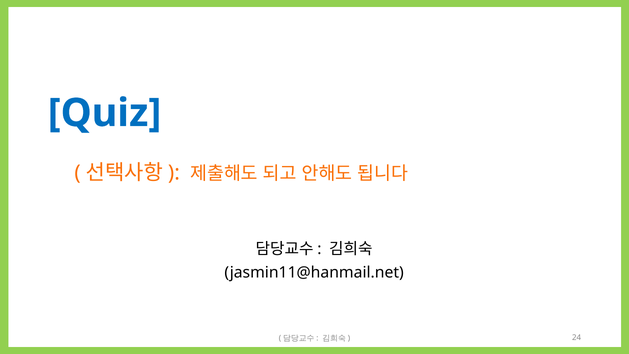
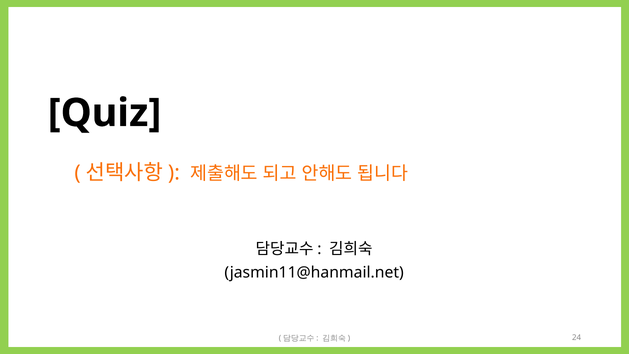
Quiz colour: blue -> black (105, 113)
